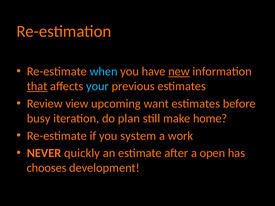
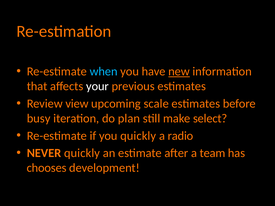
that underline: present -> none (37, 86)
your colour: light blue -> white (97, 86)
want: want -> scale (156, 104)
home: home -> select (210, 119)
you system: system -> quickly (138, 136)
work: work -> radio (180, 136)
open: open -> team (212, 153)
